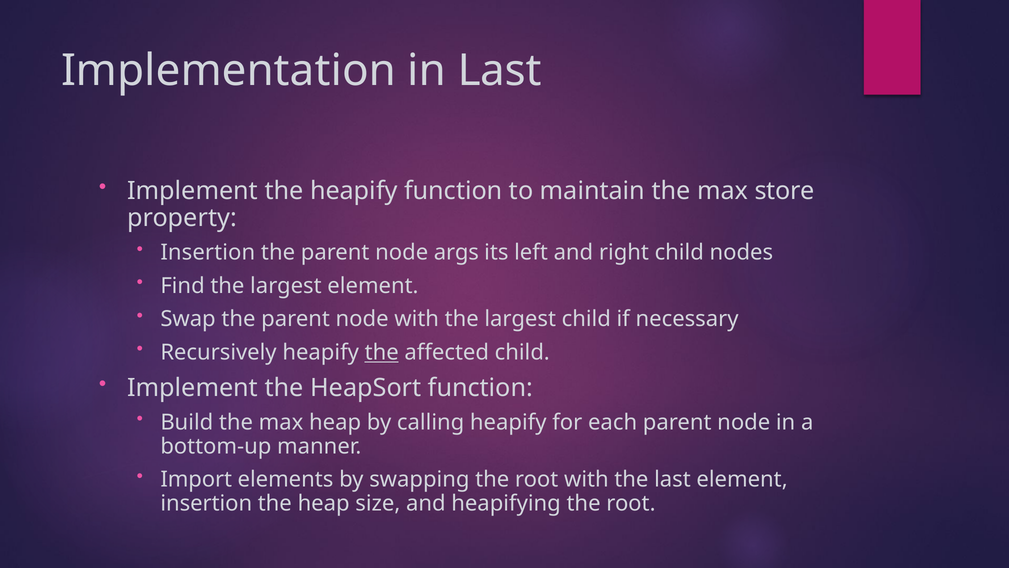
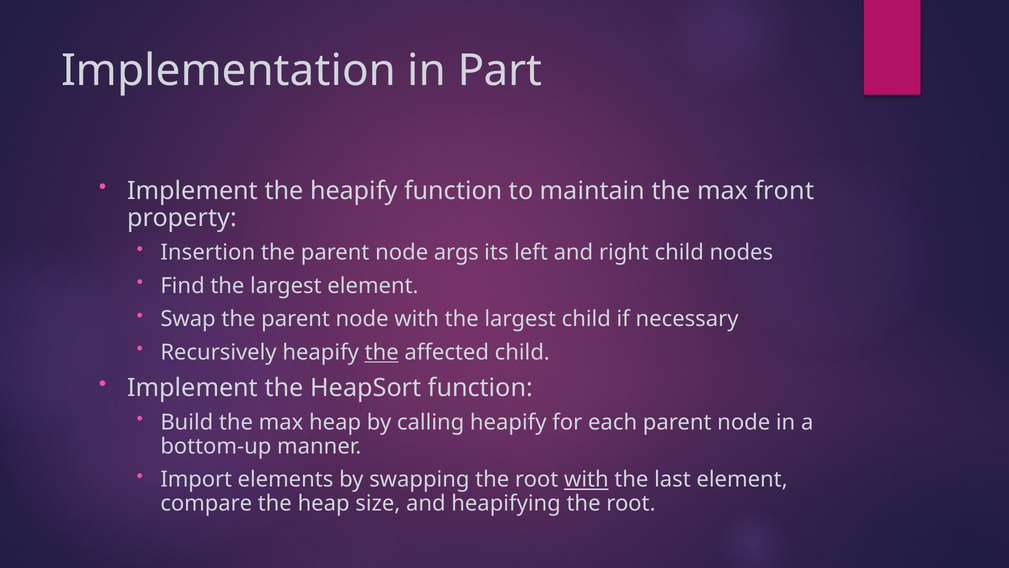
in Last: Last -> Part (500, 71)
store: store -> front (784, 191)
with underline: none -> present (586, 479)
insertion: insertion -> compare (206, 503)
